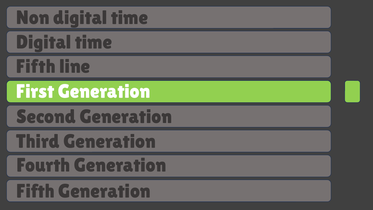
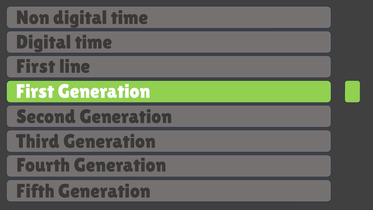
Fifth: Fifth -> First (36, 66)
